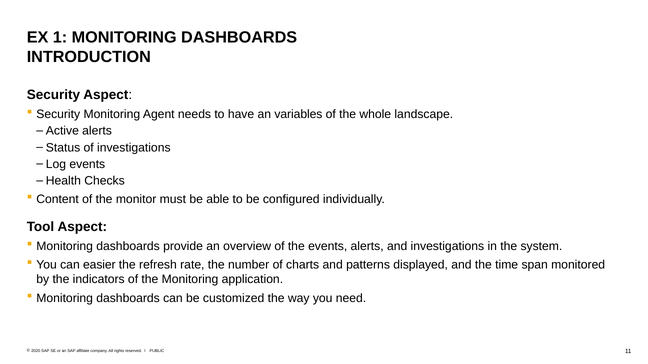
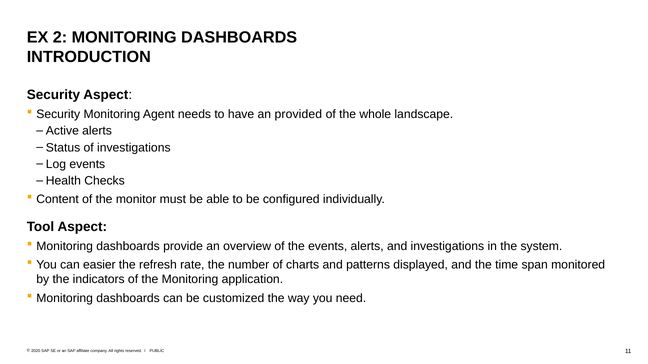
1: 1 -> 2 (60, 38)
variables: variables -> provided (298, 114)
